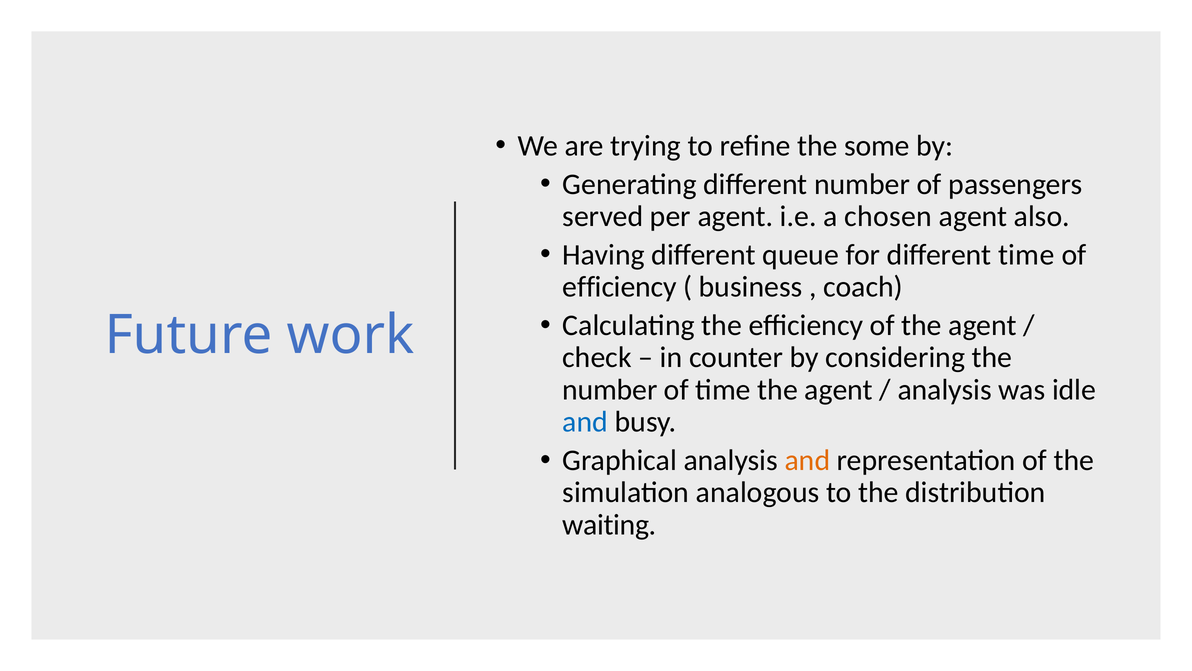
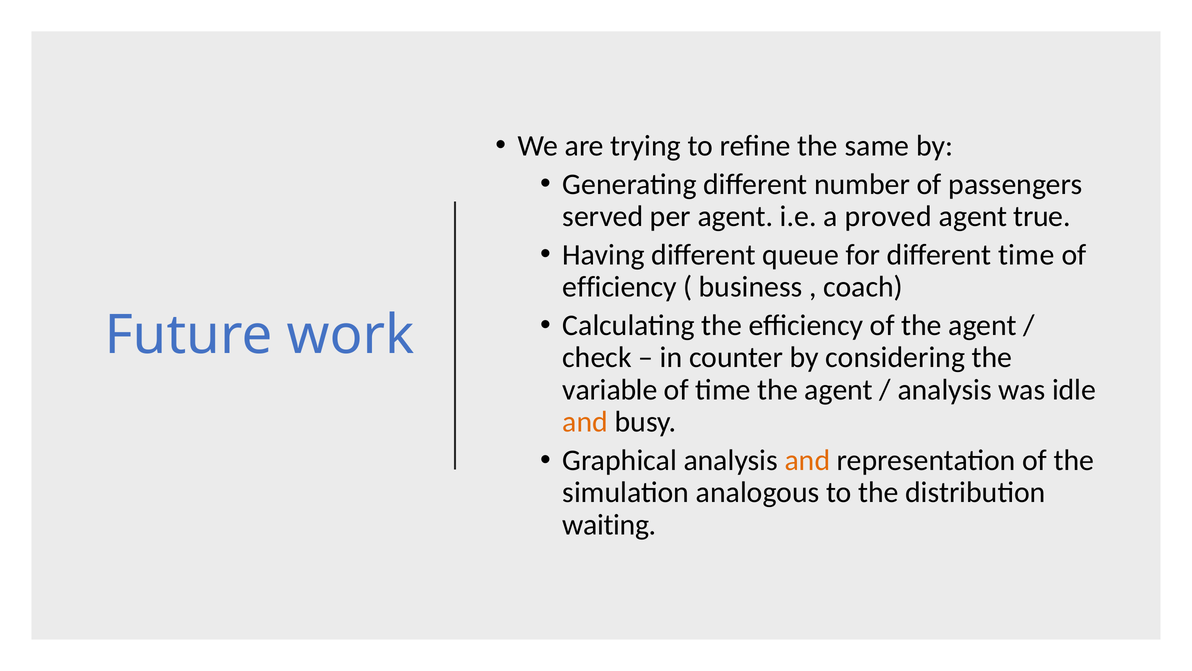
some: some -> same (877, 146)
chosen: chosen -> proved (888, 216)
also: also -> true (1042, 216)
number: number -> variable (610, 390)
and colour: blue -> orange (585, 422)
